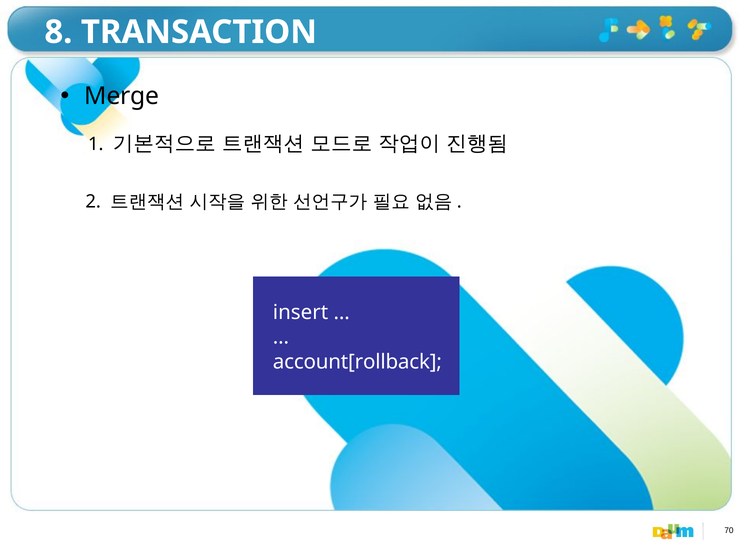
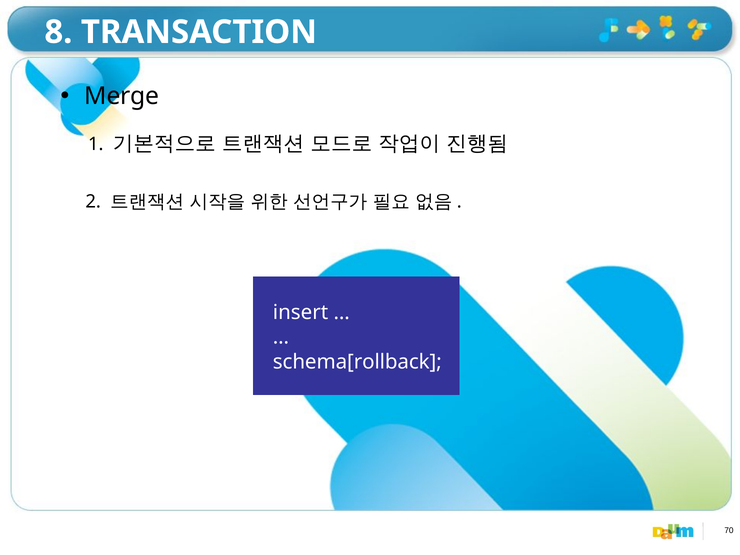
account[rollback: account[rollback -> schema[rollback (357, 362)
